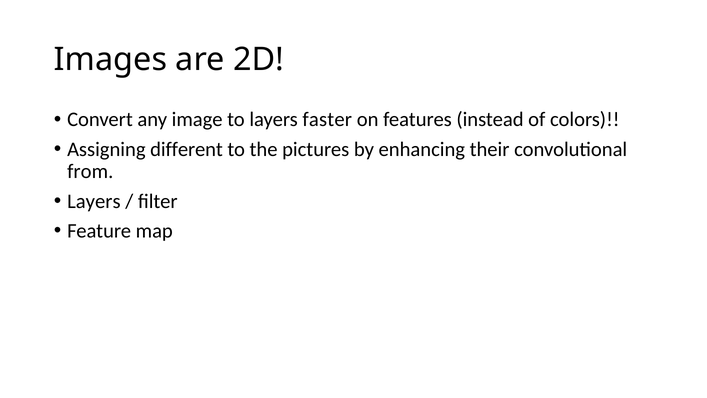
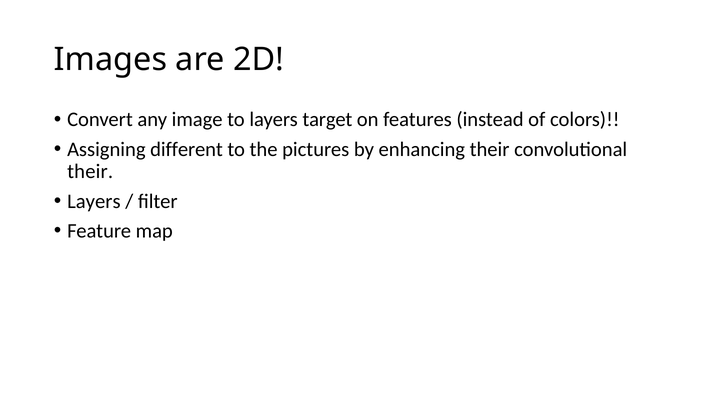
faster: faster -> target (327, 120)
from: from -> their (90, 171)
